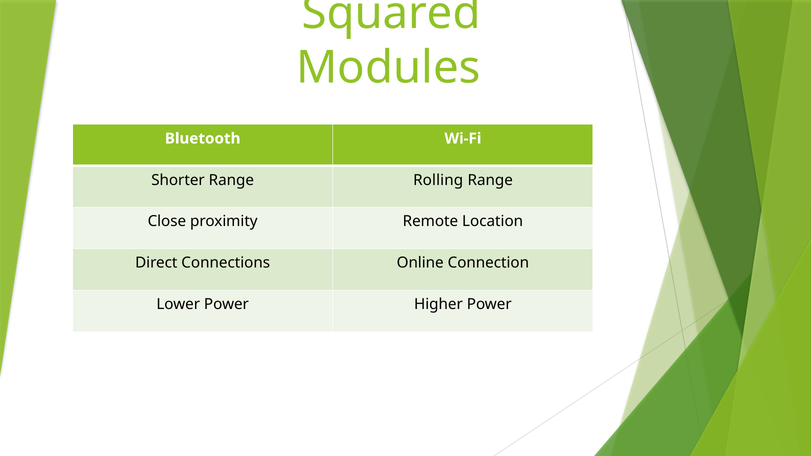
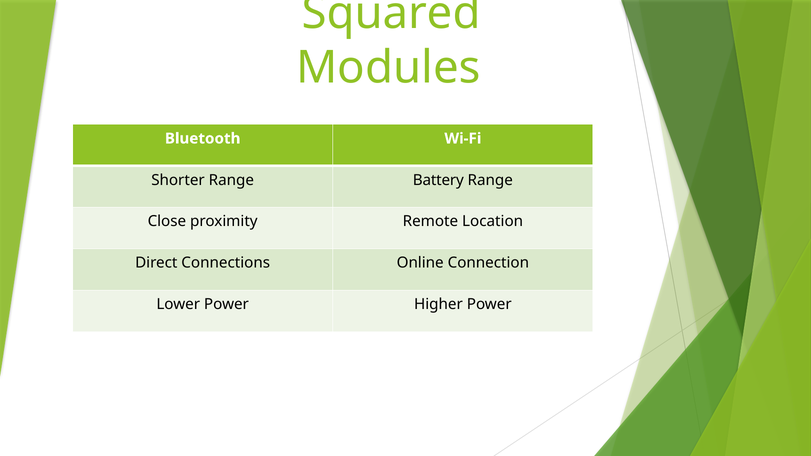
Rolling: Rolling -> Battery (438, 180)
